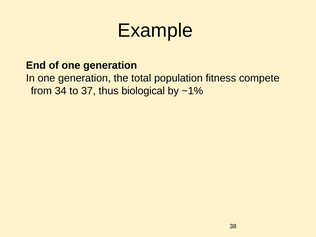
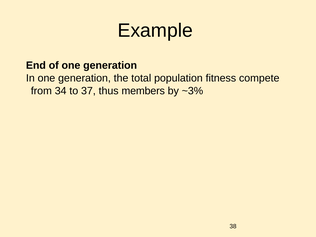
biological: biological -> members (143, 91)
~1%: ~1% -> ~3% (192, 91)
